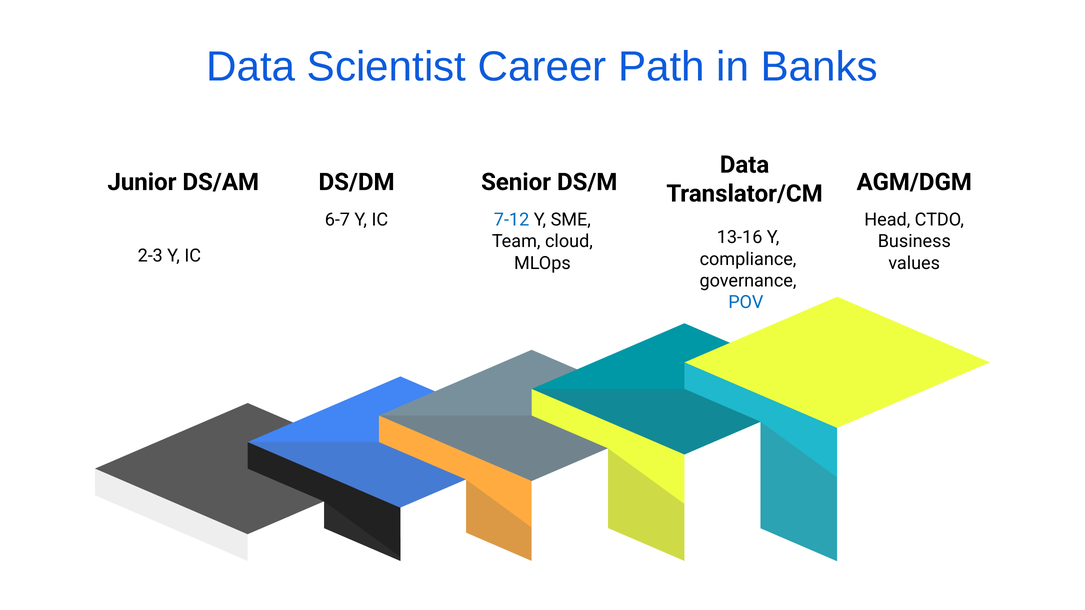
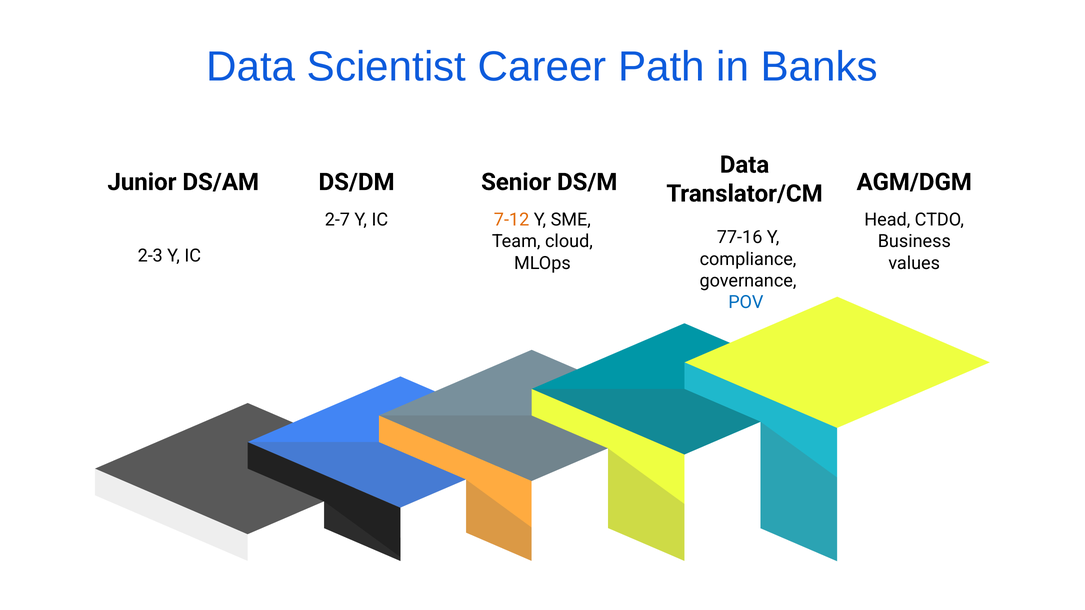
6-7: 6-7 -> 2-7 (337, 220)
7-12 colour: blue -> orange (512, 220)
13-16: 13-16 -> 77-16 (740, 238)
